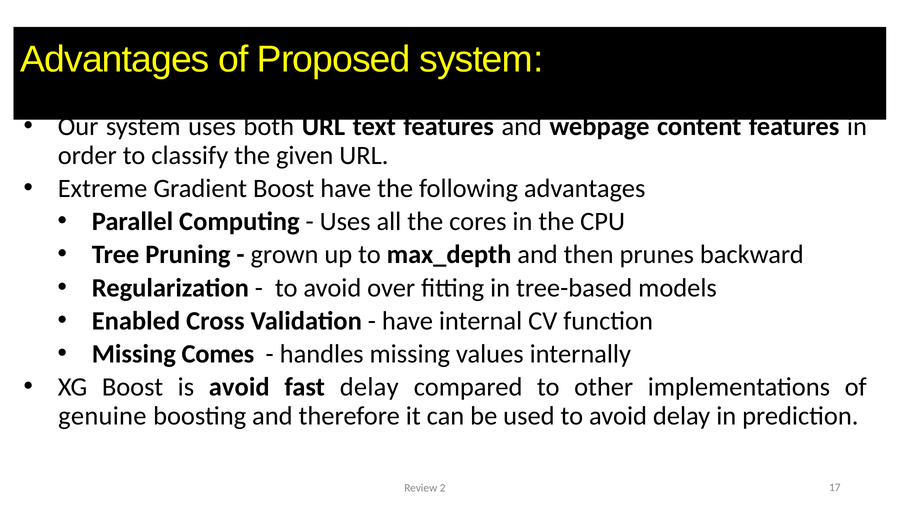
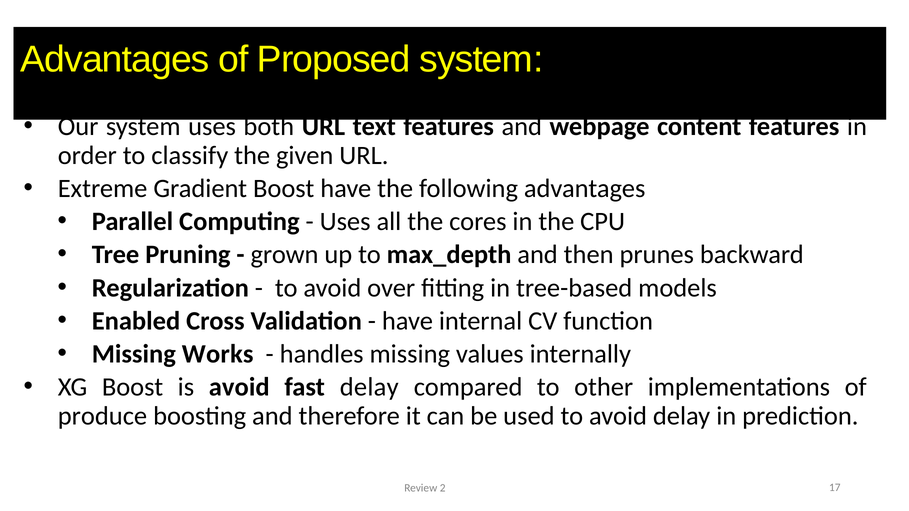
Comes: Comes -> Works (218, 354)
genuine: genuine -> produce (102, 416)
